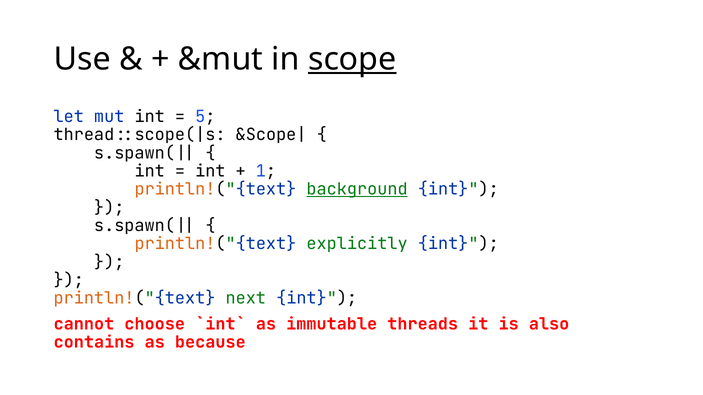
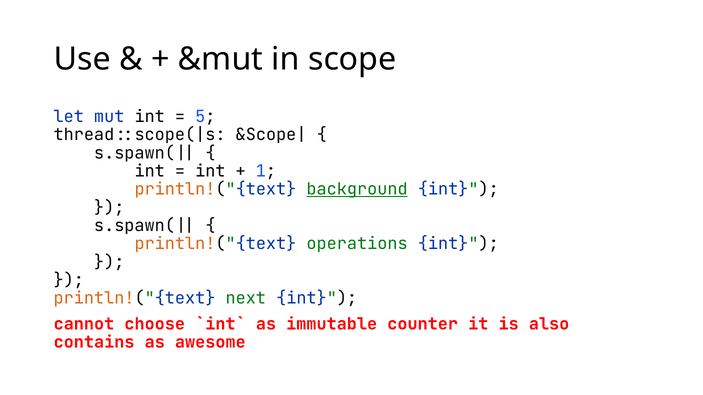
scope underline: present -> none (352, 59)
explicitly: explicitly -> operations (357, 244)
threads: threads -> counter (423, 324)
because: because -> awesome (210, 342)
